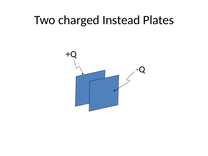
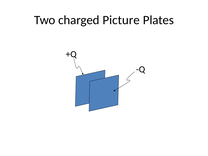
Instead: Instead -> Picture (121, 20)
